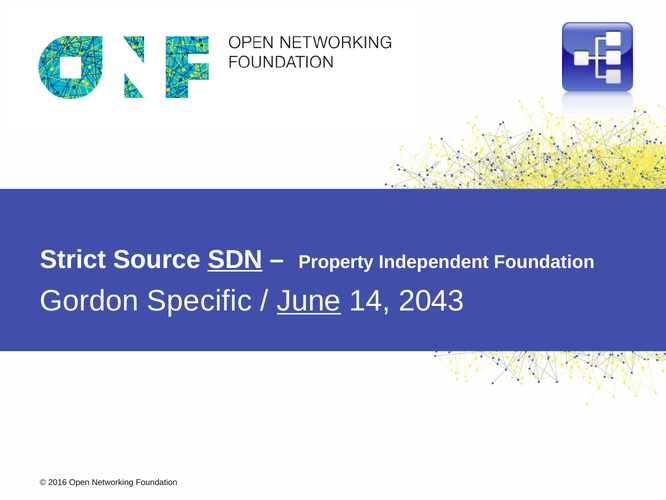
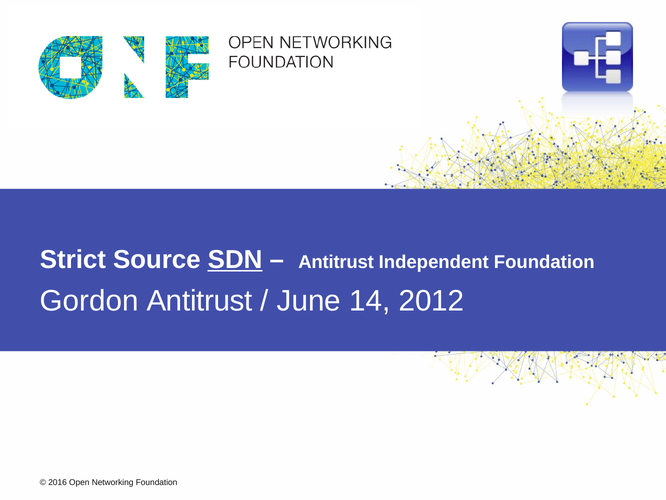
Property: Property -> Antitrust (336, 262)
Gordon Specific: Specific -> Antitrust (200, 301)
June underline: present -> none (309, 301)
2043: 2043 -> 2012 (431, 301)
